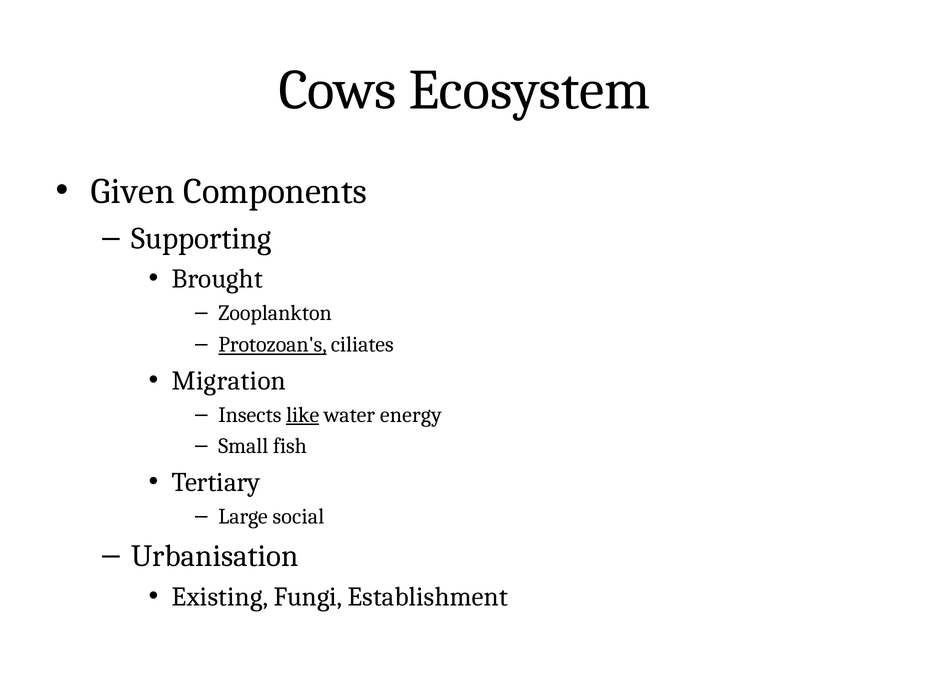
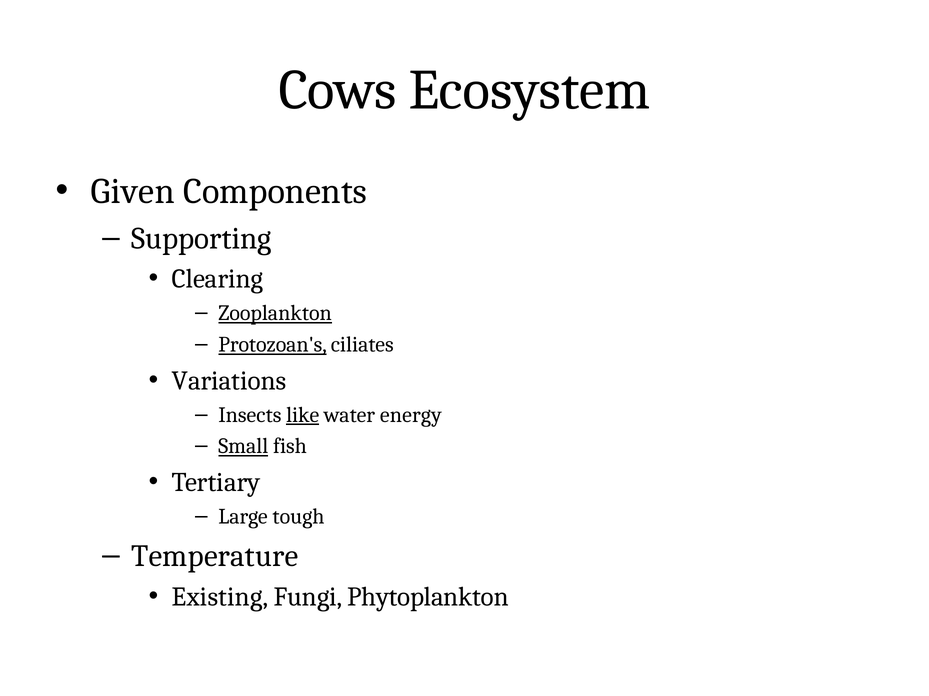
Brought: Brought -> Clearing (217, 279)
Zooplankton underline: none -> present (275, 314)
Migration: Migration -> Variations (229, 381)
Small underline: none -> present (243, 447)
social: social -> tough (299, 517)
Urbanisation: Urbanisation -> Temperature (215, 557)
Establishment: Establishment -> Phytoplankton (428, 597)
